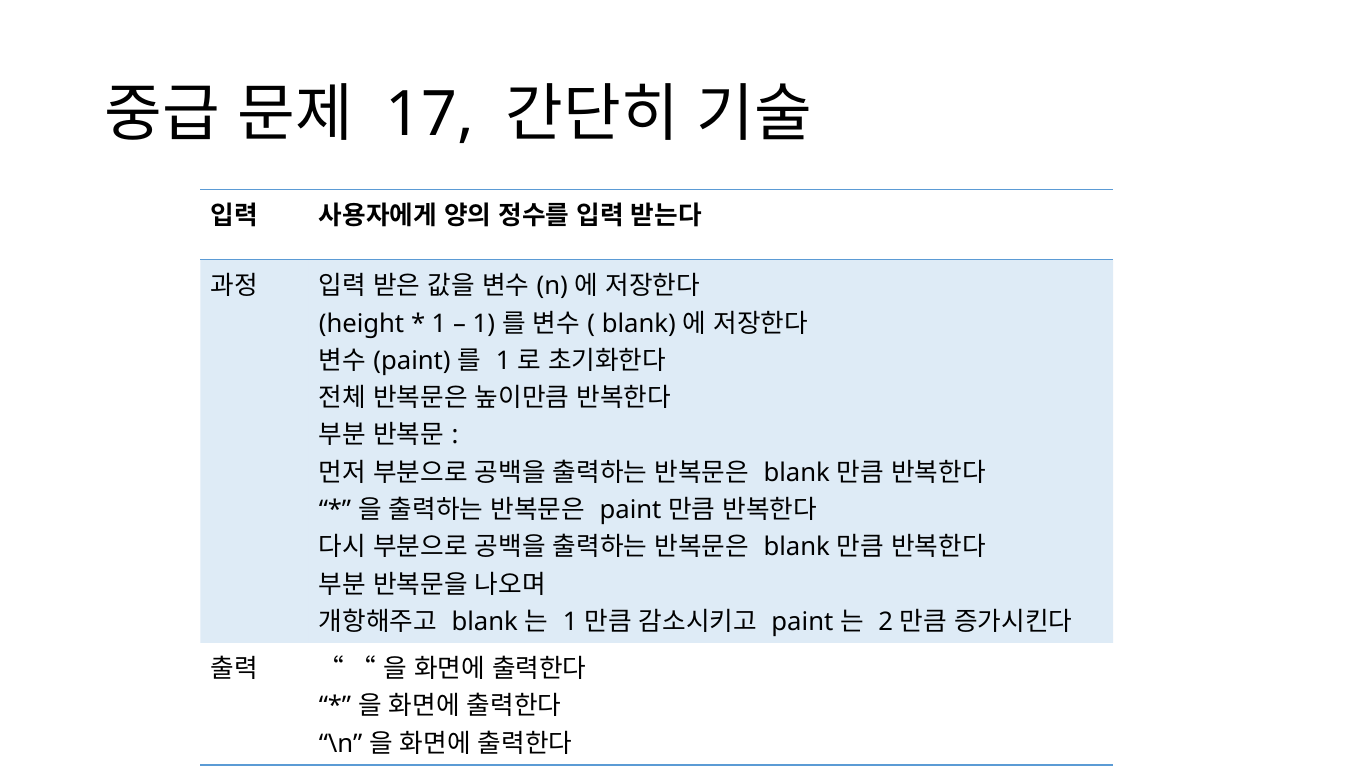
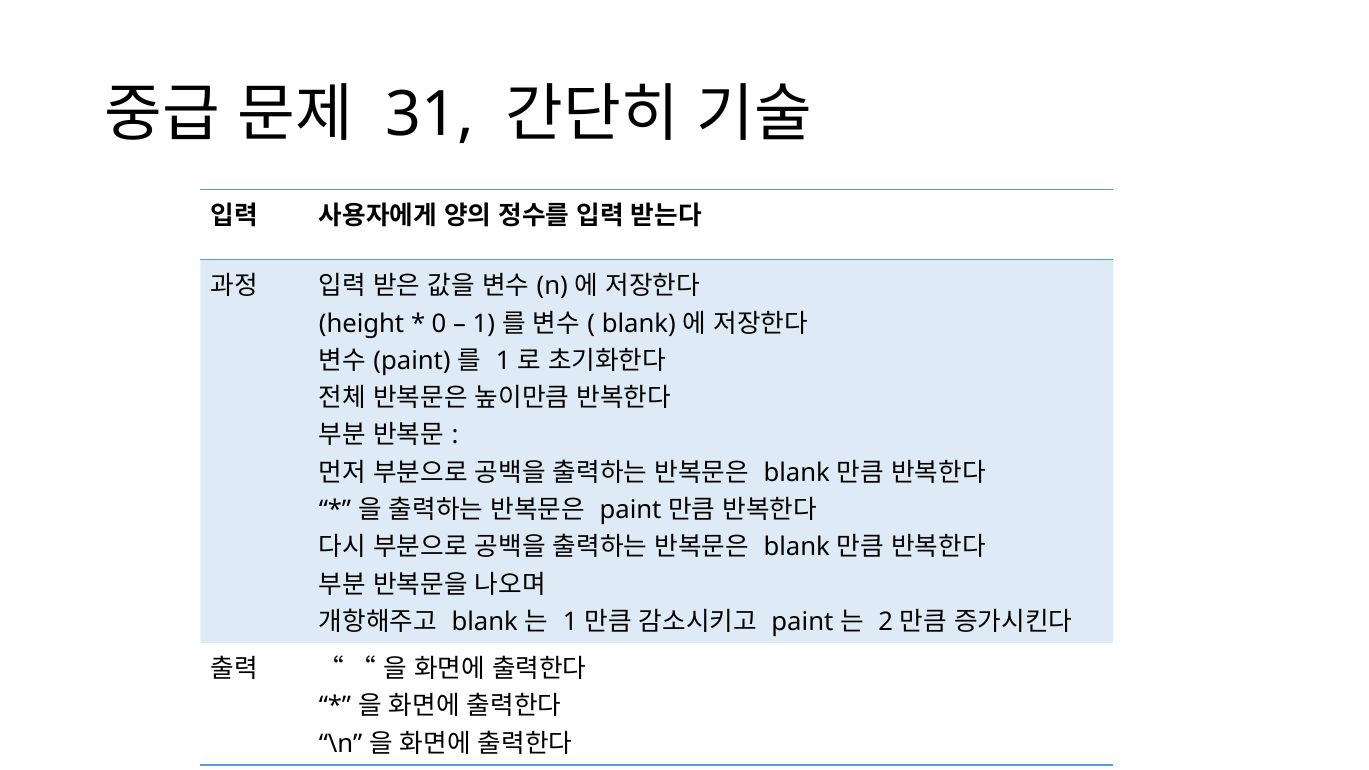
17: 17 -> 31 (430, 115)
1: 1 -> 0 (439, 324)
